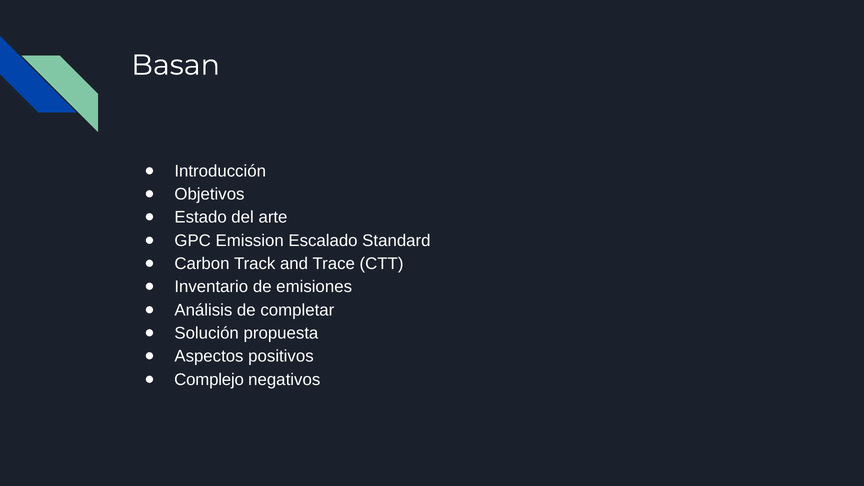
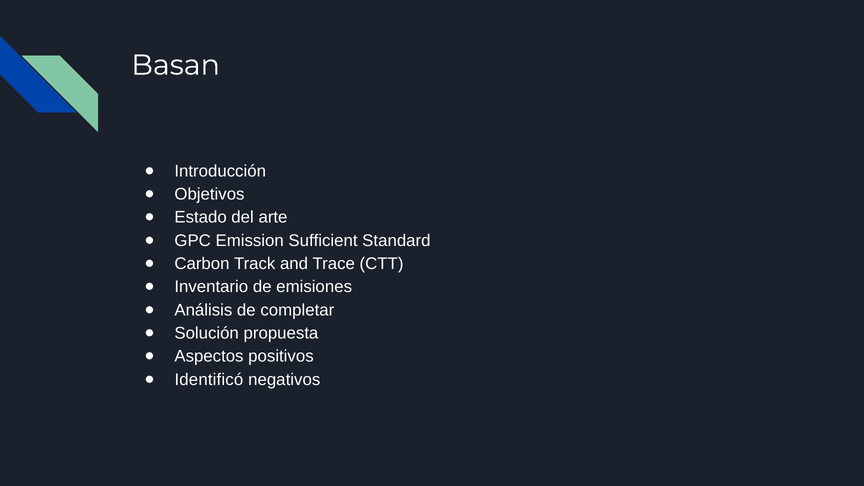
Escalado: Escalado -> Sufficient (323, 240)
Complejo: Complejo -> Identificó (209, 379)
